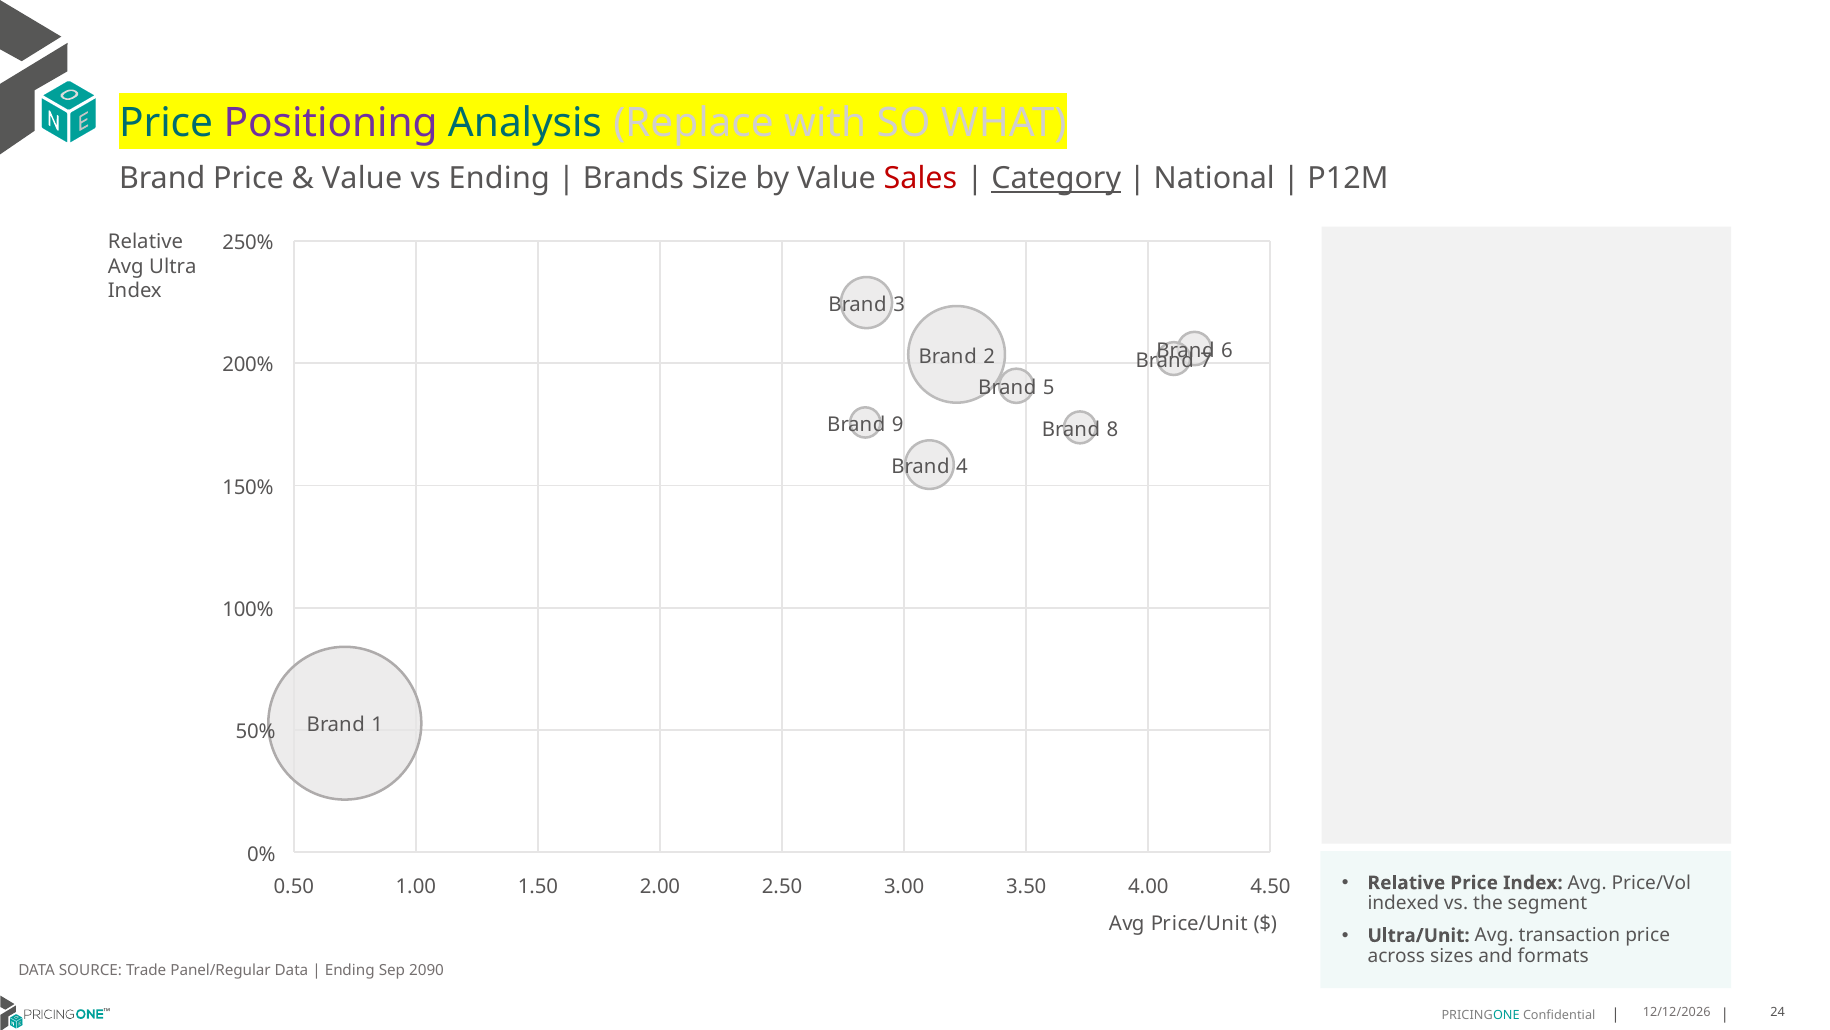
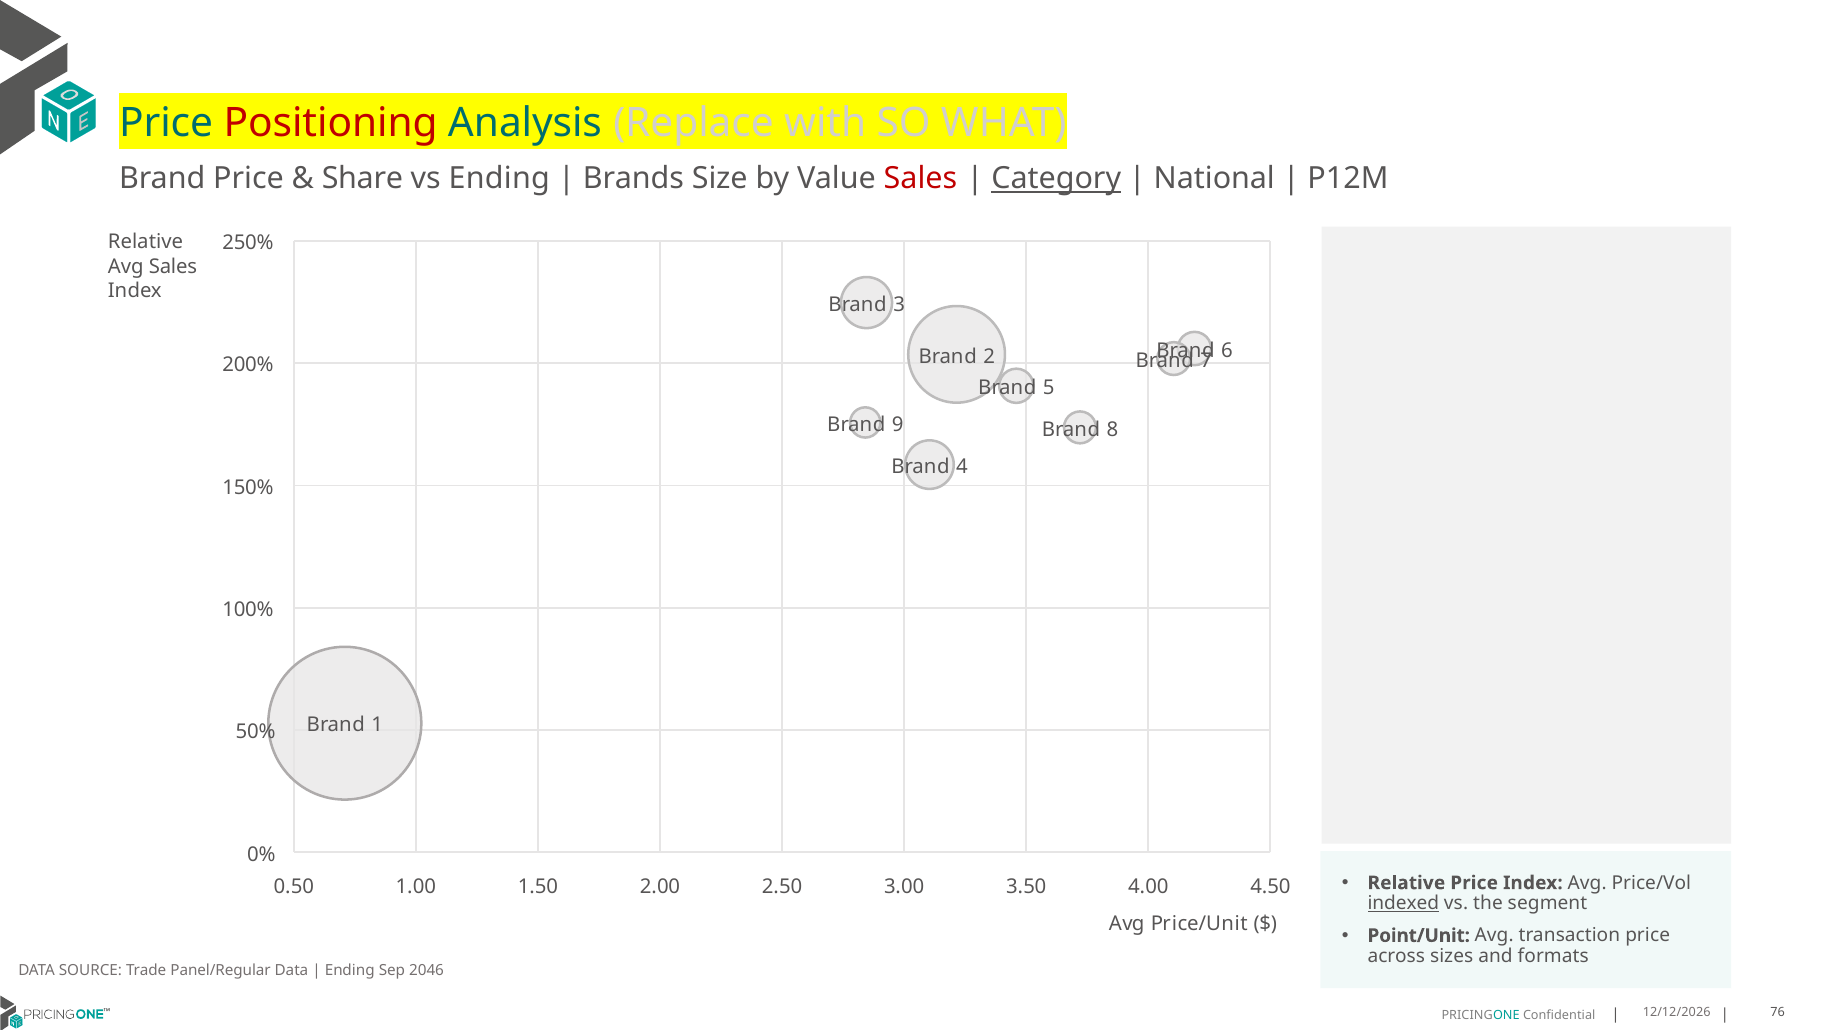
Positioning colour: purple -> red (331, 123)
Value: Value -> Share (362, 178)
Avg Ultra: Ultra -> Sales (173, 266)
indexed underline: none -> present (1403, 903)
Ultra/Unit: Ultra/Unit -> Point/Unit (1419, 935)
2090: 2090 -> 2046 (427, 970)
24: 24 -> 76 (1778, 1012)
